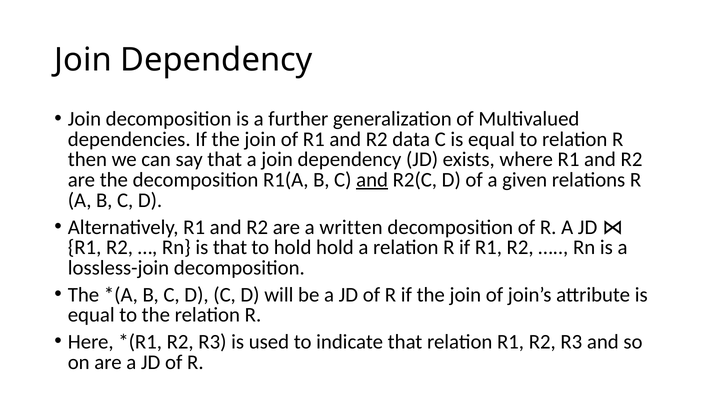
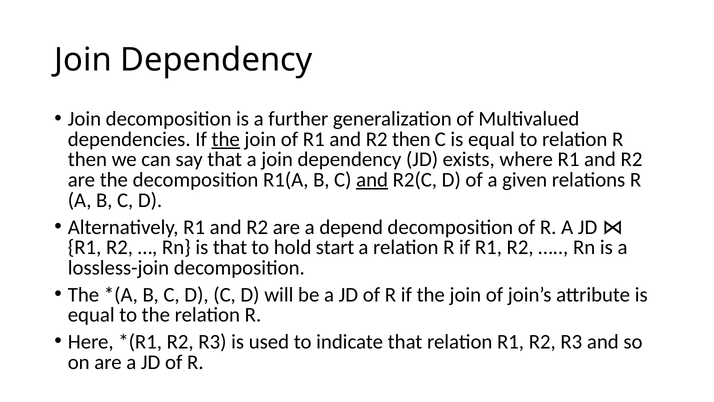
the underline: none -> present (226, 139)
R2 data: data -> then (411, 139)
written: written -> depend (351, 227)
hold hold: hold -> start (335, 247)
